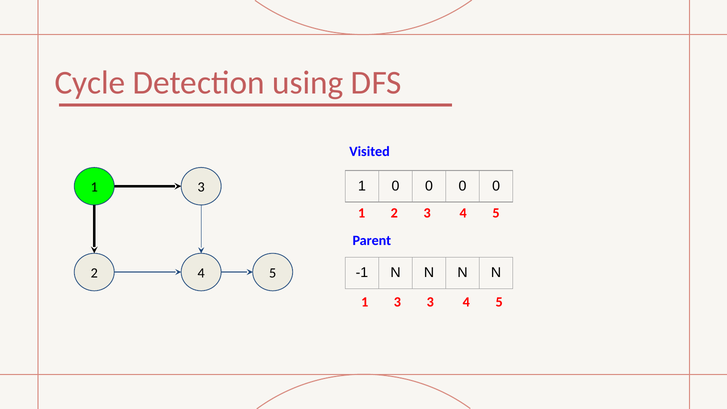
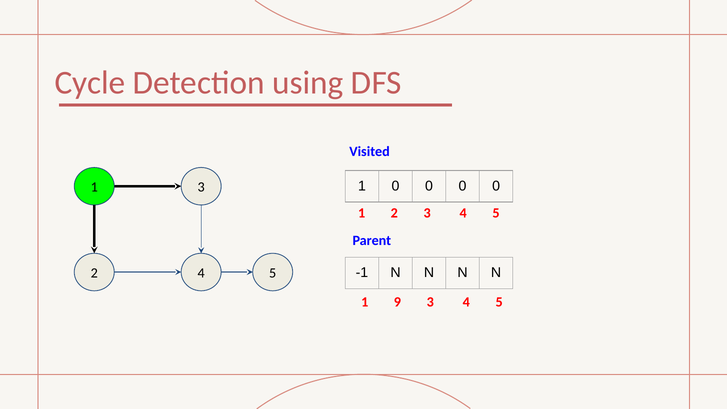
3: 3 -> 9 (397, 302)
